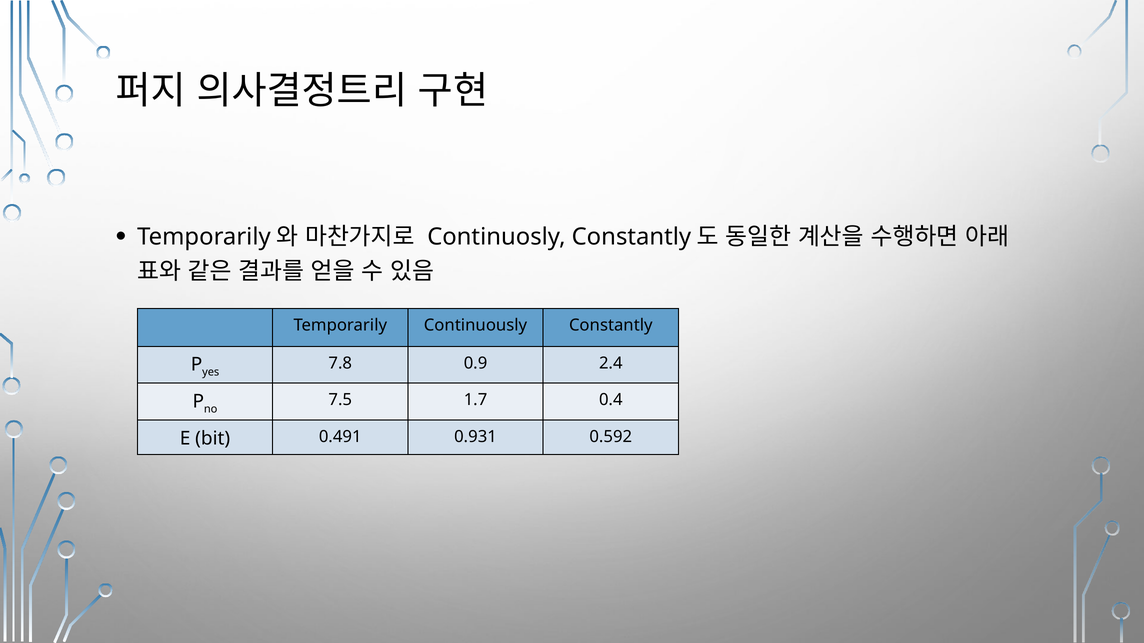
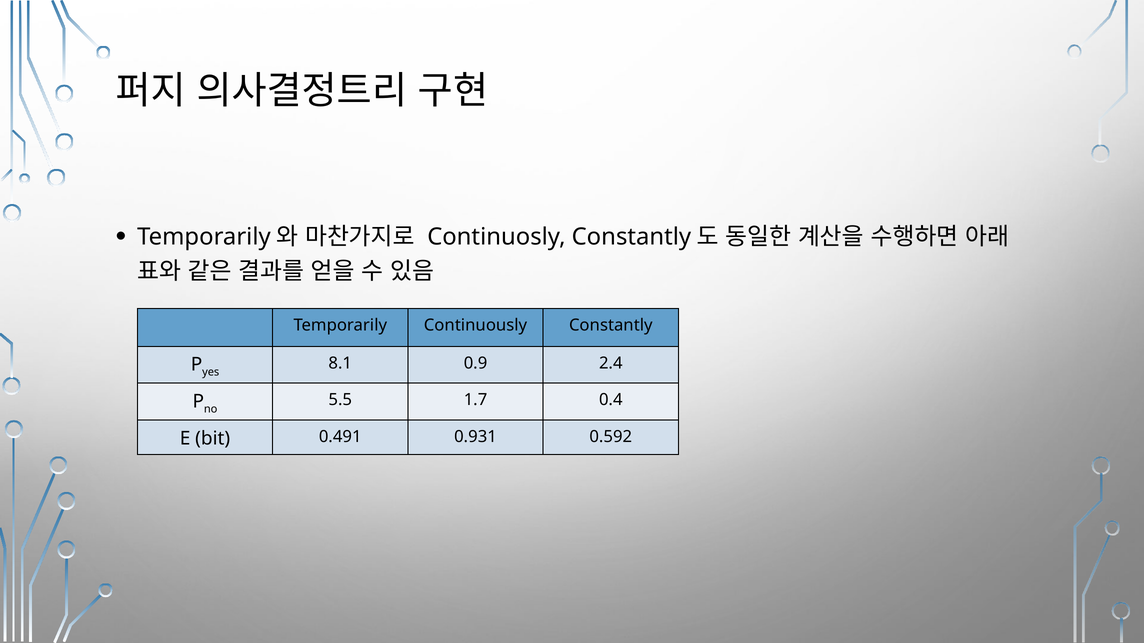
7.8: 7.8 -> 8.1 (340, 363)
7.5: 7.5 -> 5.5 (340, 400)
